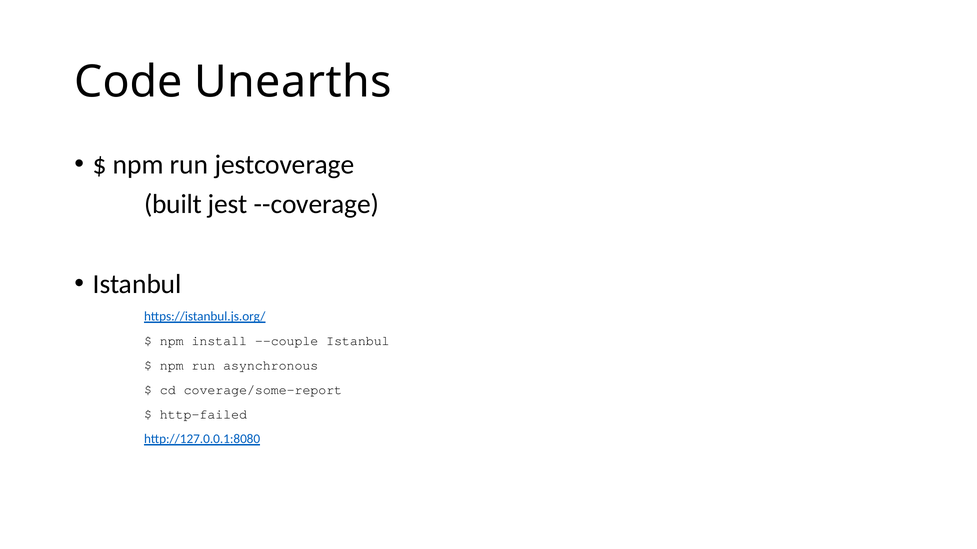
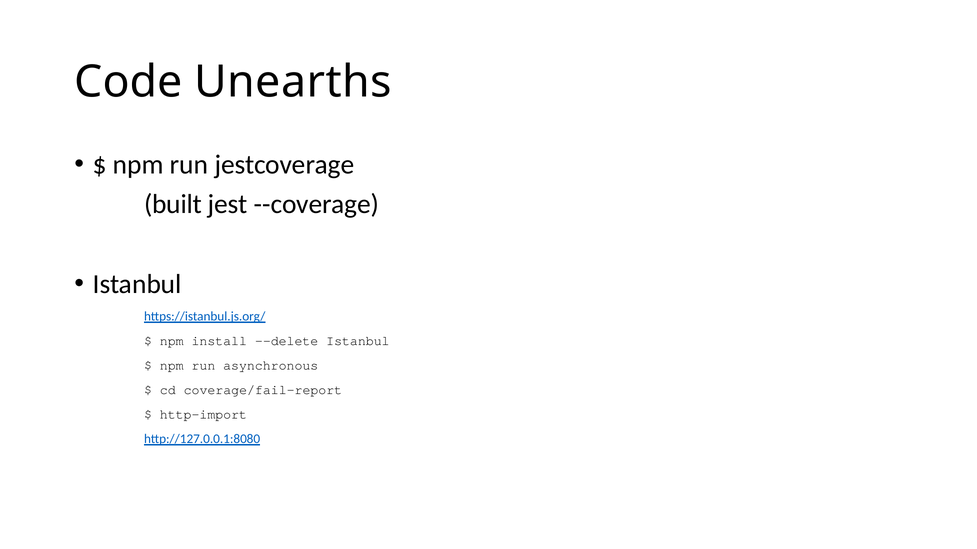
--couple: --couple -> --delete (287, 341)
coverage/some-report: coverage/some-report -> coverage/fail-report (263, 390)
http-failed: http-failed -> http-import (203, 415)
